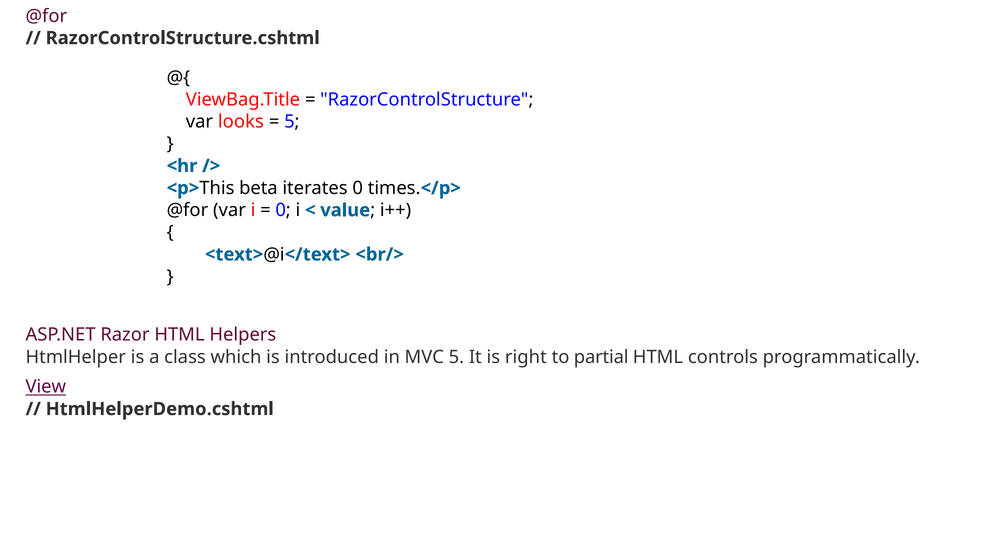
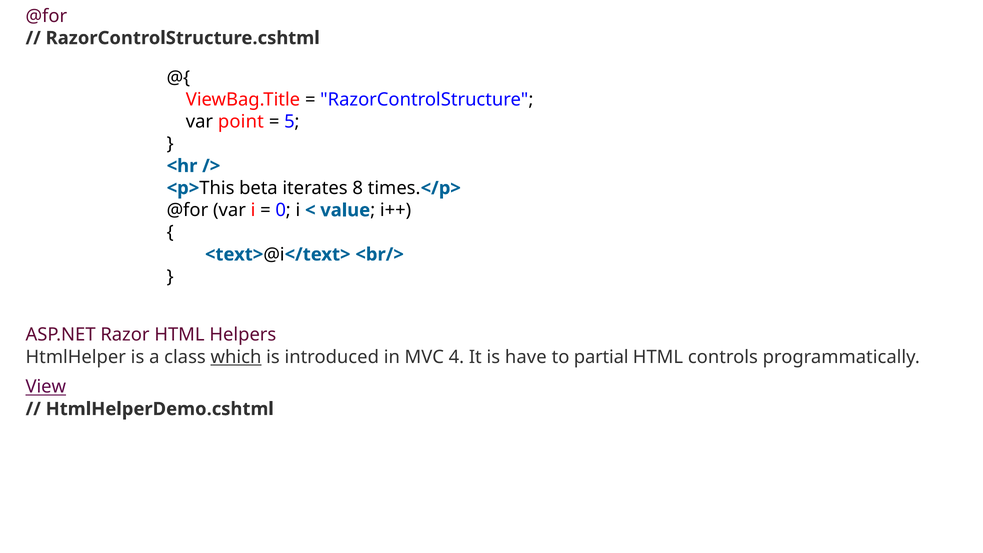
looks: looks -> point (241, 122)
iterates 0: 0 -> 8 (358, 188)
which underline: none -> present (236, 357)
MVC 5: 5 -> 4 (456, 357)
right: right -> have (526, 357)
